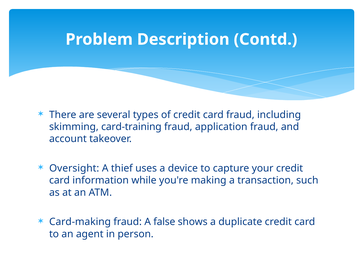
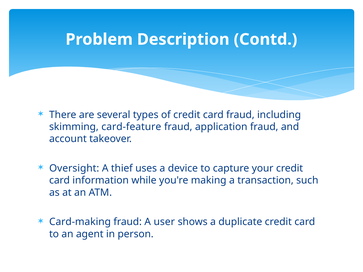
card-training: card-training -> card-feature (131, 127)
false: false -> user (164, 222)
